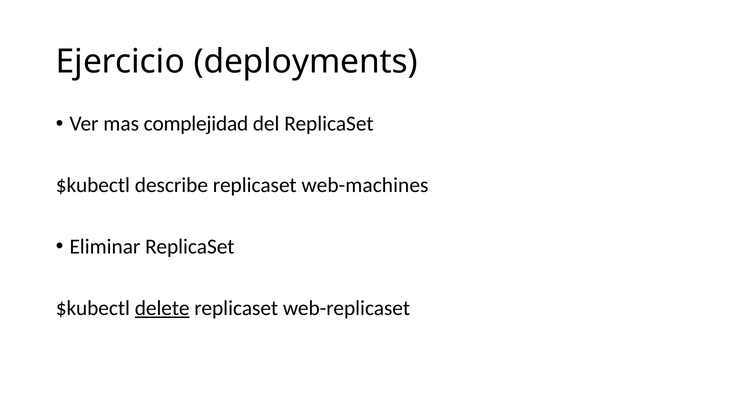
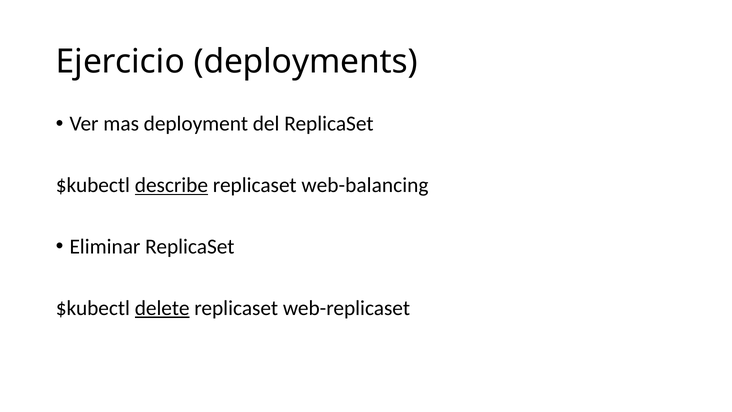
complejidad: complejidad -> deployment (196, 124)
describe underline: none -> present (171, 185)
web-machines: web-machines -> web-balancing (365, 185)
